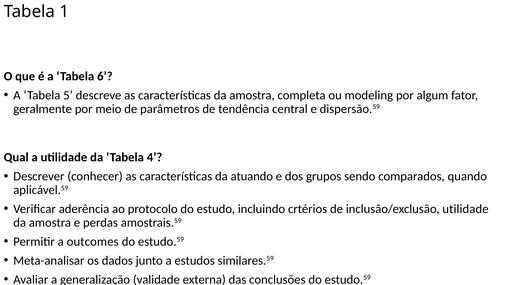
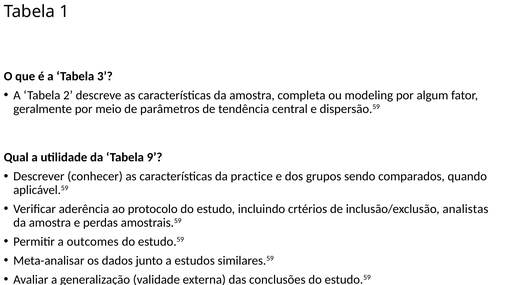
6: 6 -> 3 (105, 76)
5: 5 -> 2 (68, 95)
4: 4 -> 9 (155, 158)
atuando: atuando -> practice (252, 176)
inclusão/exclusão utilidade: utilidade -> analistas (466, 209)
